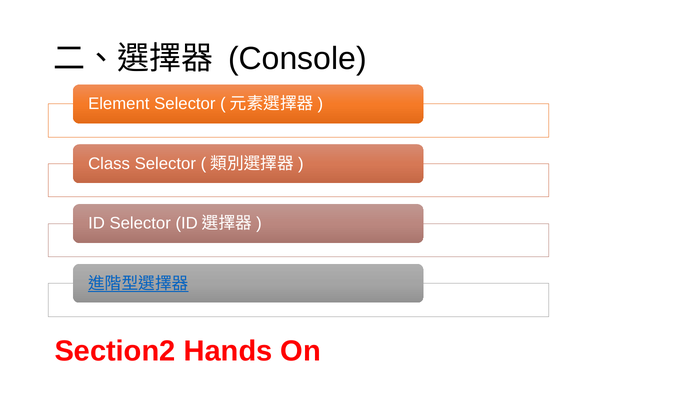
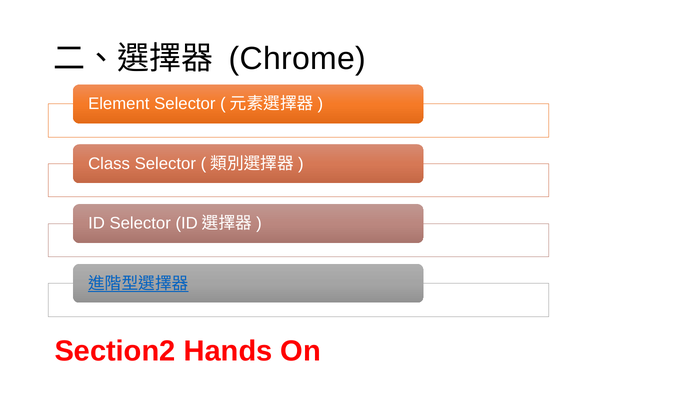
Console: Console -> Chrome (297, 59)
